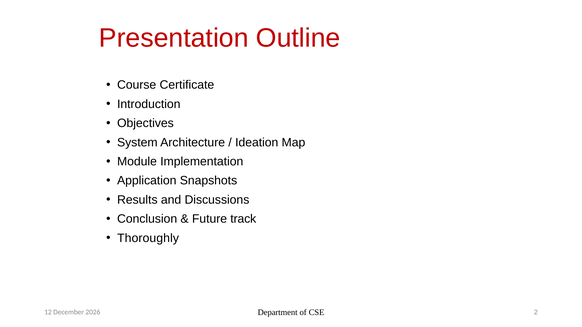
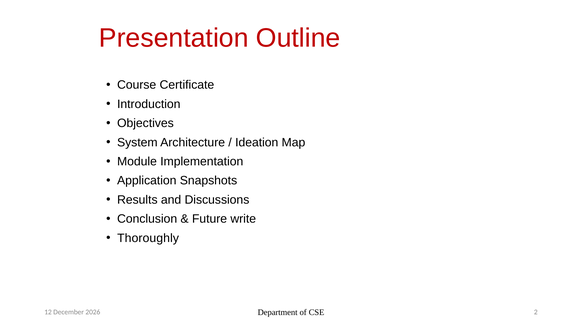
track: track -> write (243, 219)
